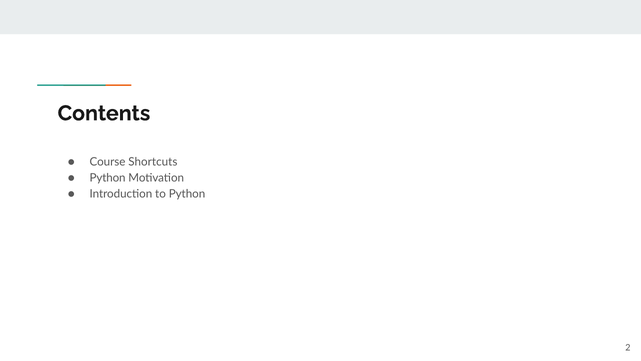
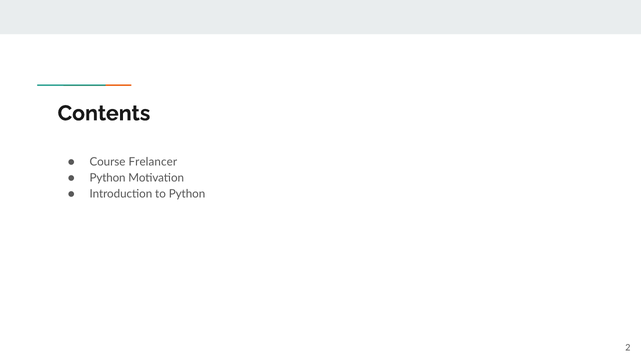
Shortcuts: Shortcuts -> Frelancer (153, 162)
